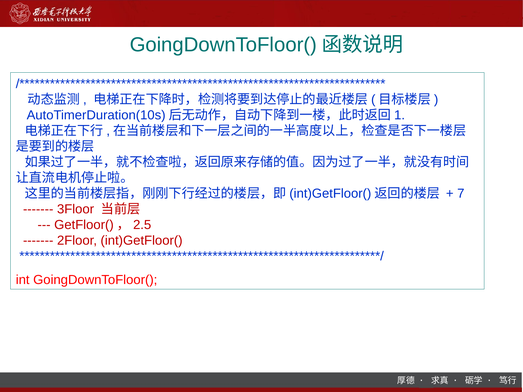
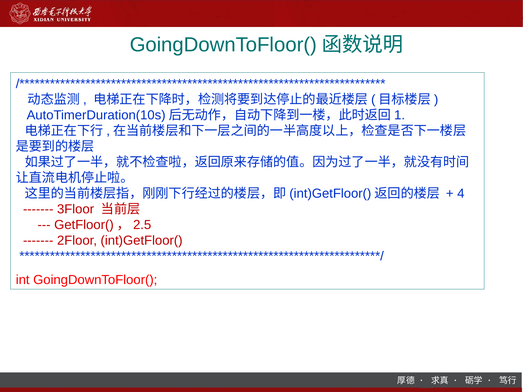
7: 7 -> 4 (461, 194)
